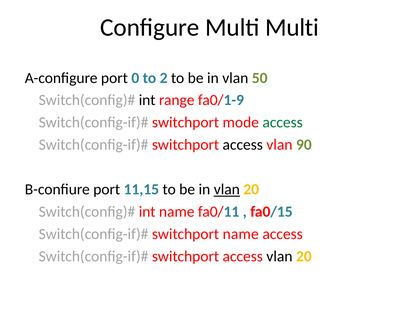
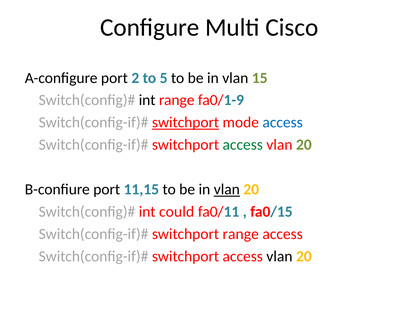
Multi Multi: Multi -> Cisco (292, 28)
0: 0 -> 2 (135, 78)
2: 2 -> 5 (164, 78)
50: 50 -> 15 (260, 78)
switchport underline: none -> present (186, 122)
access colour: green -> blue (283, 122)
access colour: black -> green (243, 145)
90: 90 -> 20 (304, 145)
int name: name -> could (177, 211)
switchport name: name -> range (241, 234)
